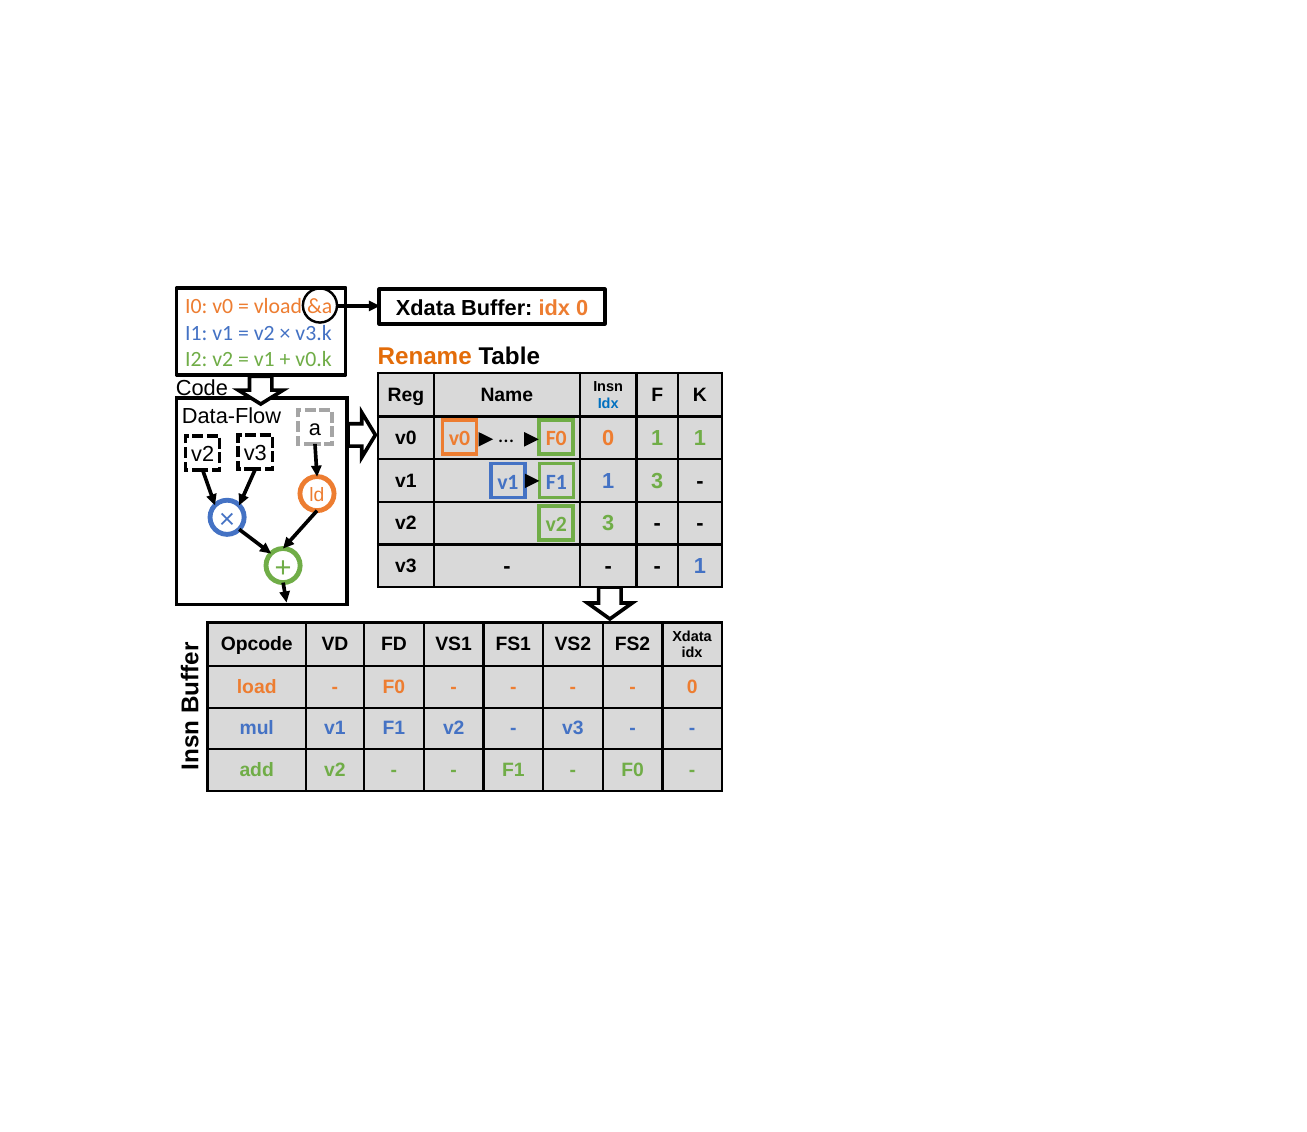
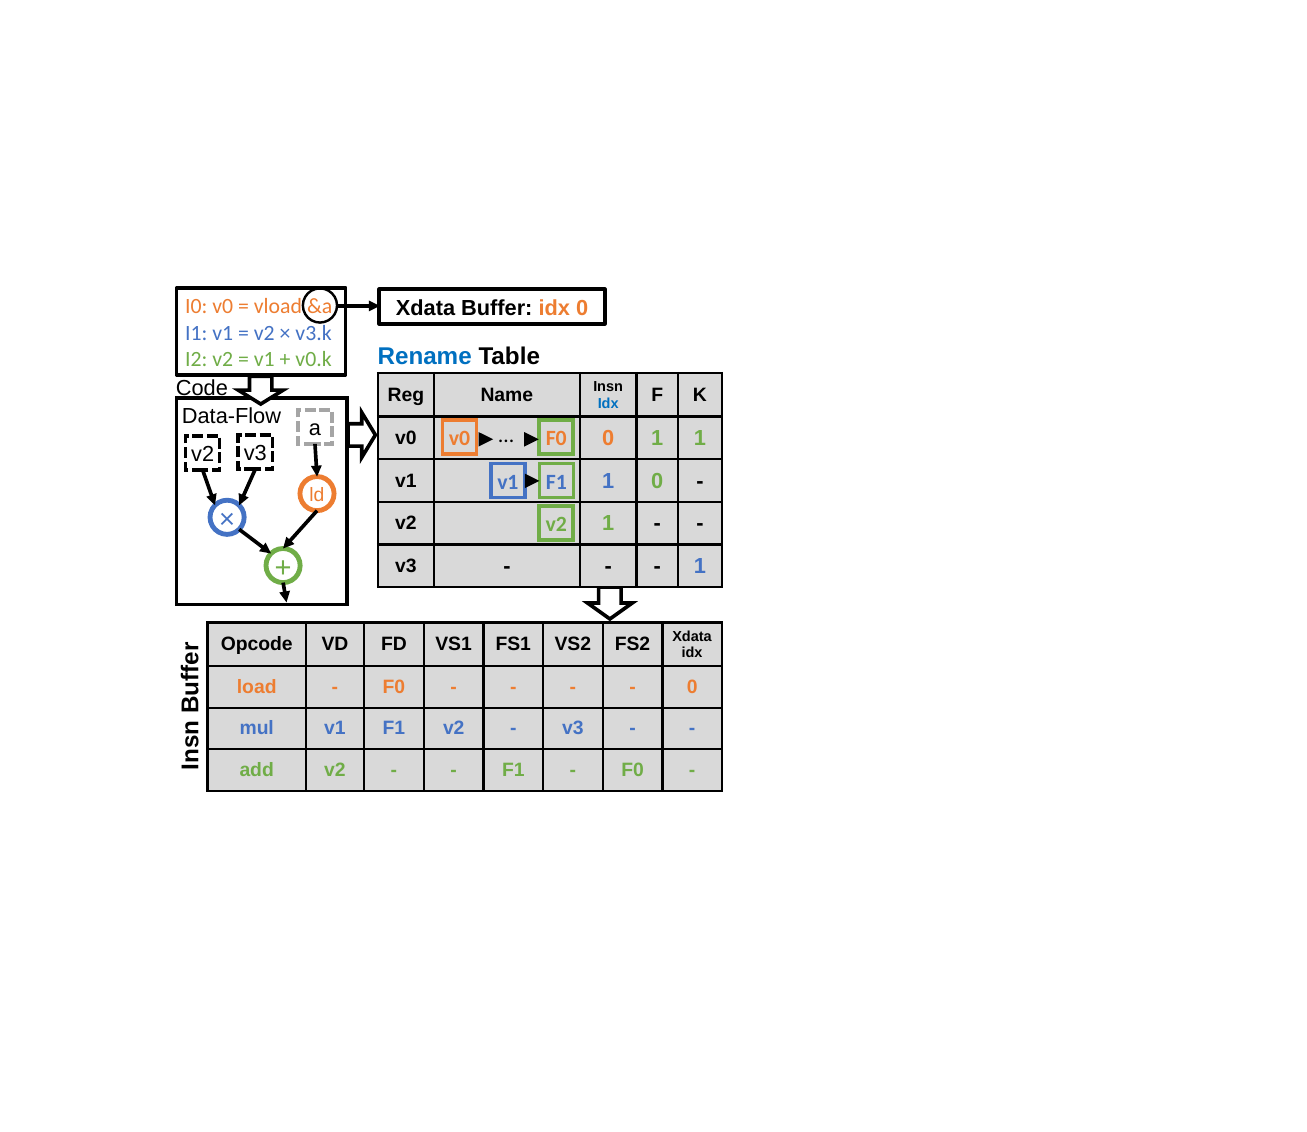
Rename colour: orange -> blue (425, 357)
1 3: 3 -> 0 (657, 481)
v2 3: 3 -> 1 (608, 524)
